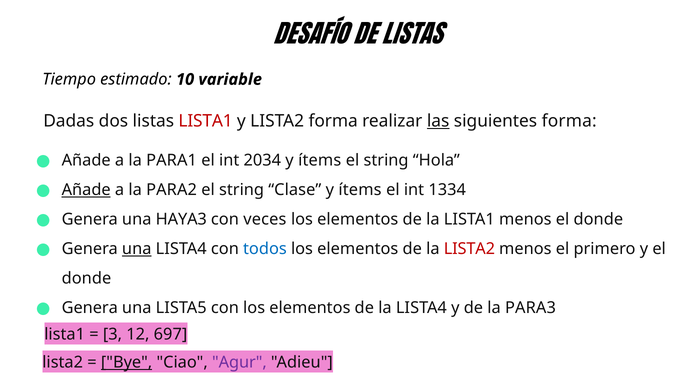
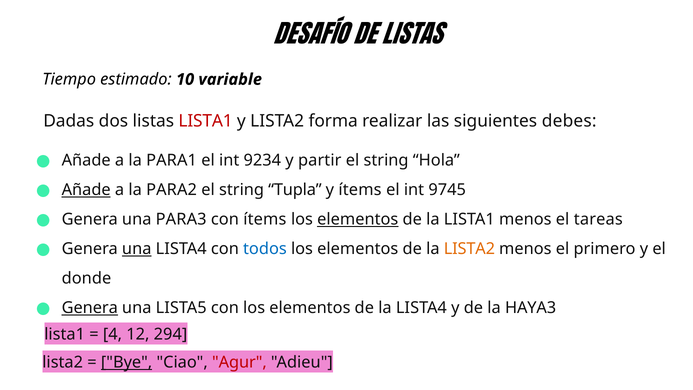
las underline: present -> none (438, 121)
siguientes forma: forma -> debes (569, 121)
2034: 2034 -> 9234 (262, 160)
ítems: ítems -> partir (320, 160)
Clase: Clase -> Tupla (295, 190)
1334: 1334 -> 9745 (447, 190)
HAYA3: HAYA3 -> PARA3 (181, 219)
con veces: veces -> ítems (265, 219)
elementos underline: none -> present (358, 219)
menos el donde: donde -> tareas (598, 219)
LISTA2 colour: red -> orange (469, 249)
Genera underline: none -> present (90, 308)
PARA3: PARA3 -> HAYA3 (531, 308)
3: 3 -> 4 (113, 334)
697: 697 -> 294 (171, 334)
Agur colour: purple -> red (239, 362)
